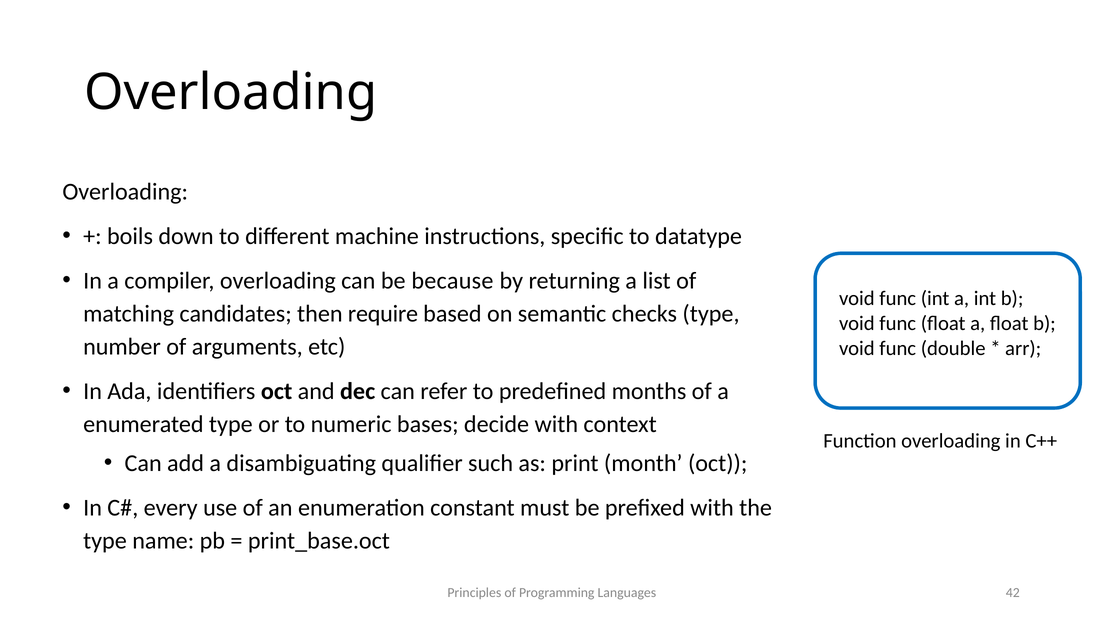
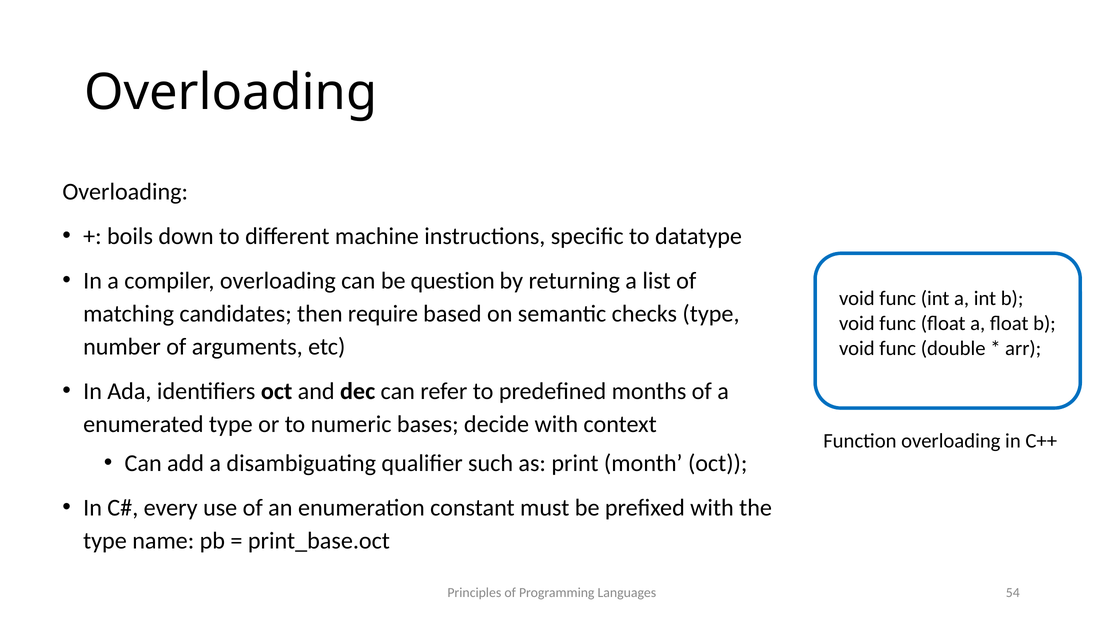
because: because -> question (453, 281)
42: 42 -> 54 (1013, 593)
